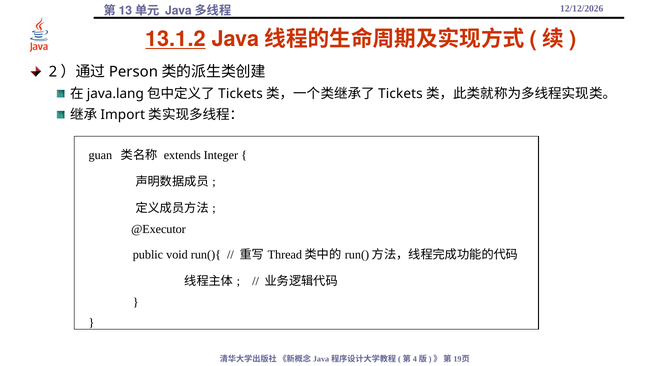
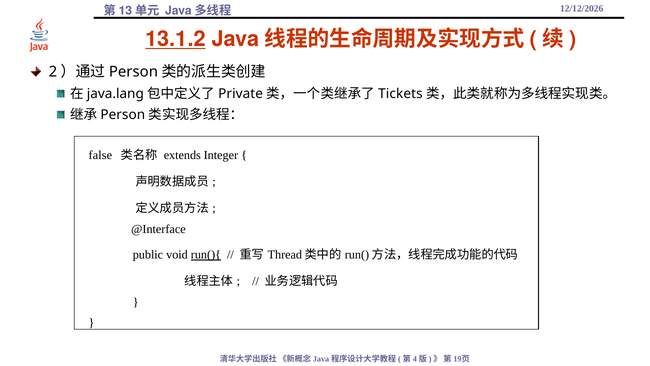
Tickets: Tickets -> Private (241, 94)
Import: Import -> Person (123, 115)
guan: guan -> false (100, 155)
@Executor: @Executor -> @Interface (158, 229)
run(){ underline: none -> present (206, 254)
